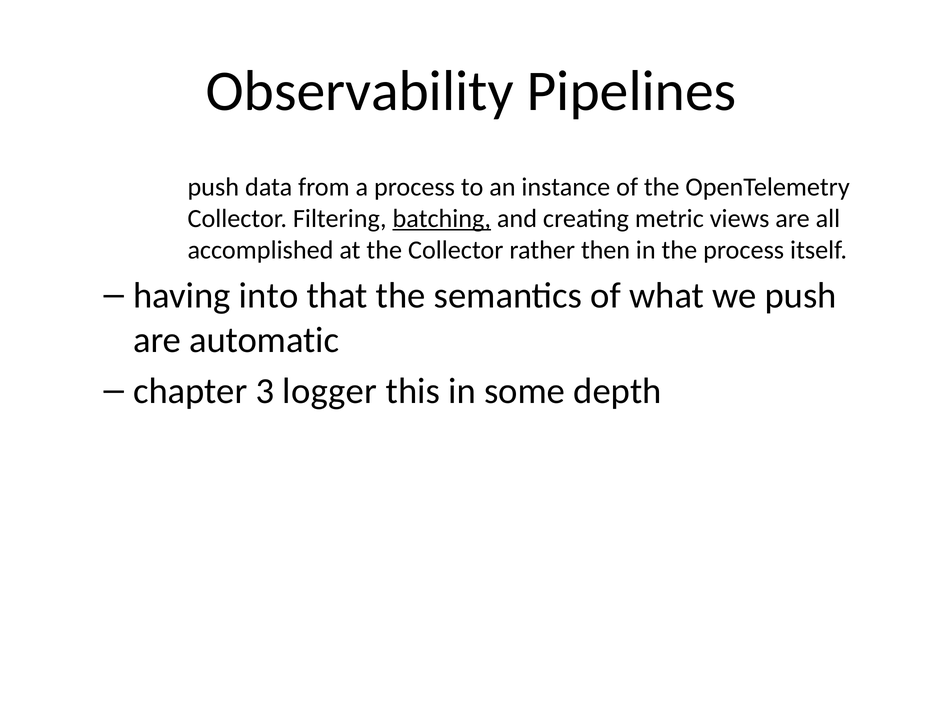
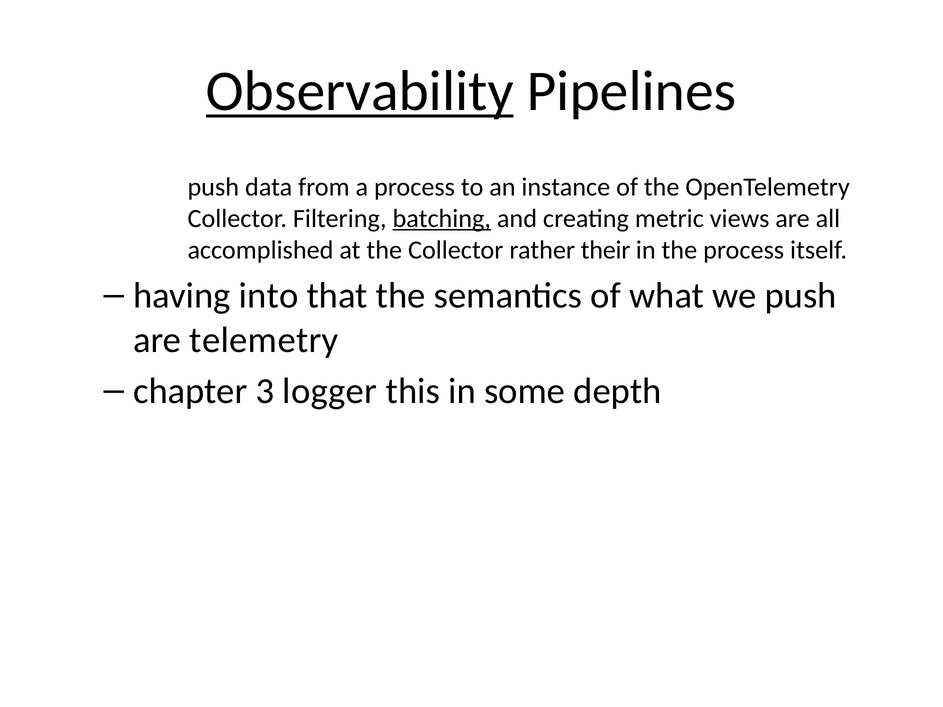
Observability underline: none -> present (360, 91)
then: then -> their (606, 250)
automatic: automatic -> telemetry (264, 340)
